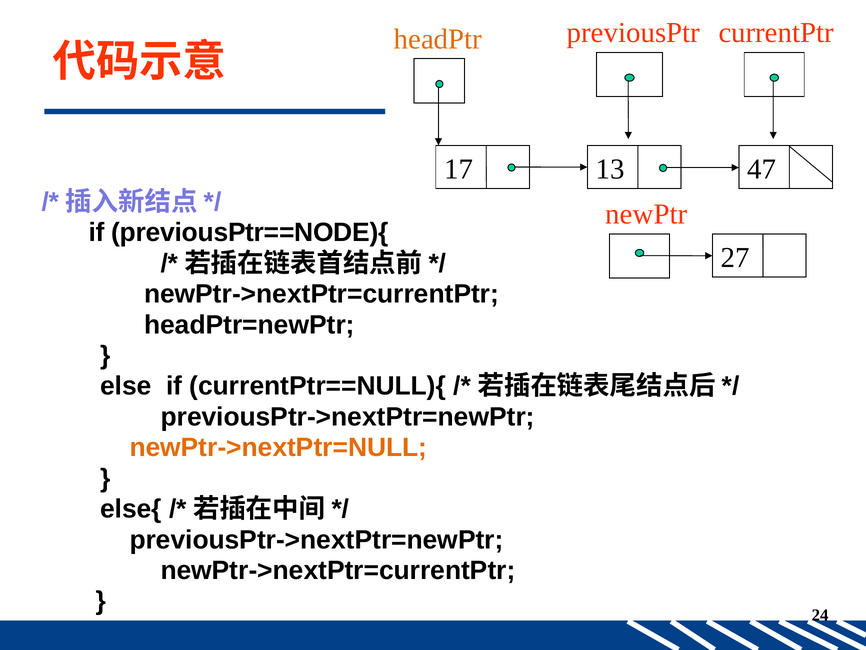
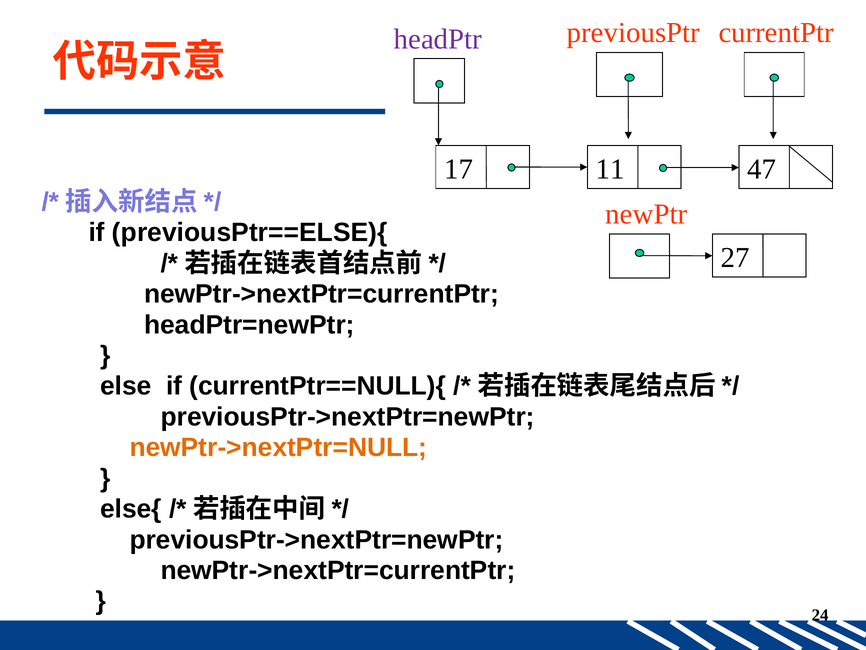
headPtr colour: orange -> purple (438, 39)
13: 13 -> 11 (610, 169)
previousPtr==NODE){: previousPtr==NODE){ -> previousPtr==ELSE){ (250, 233)
